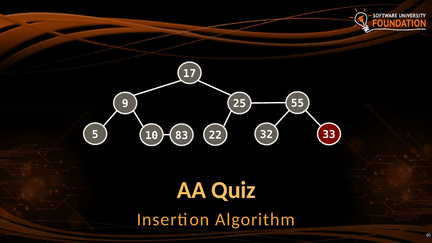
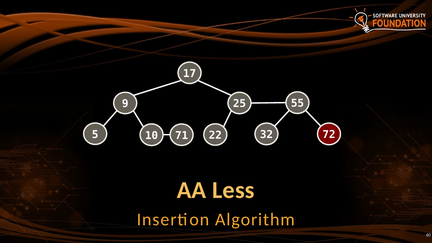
83: 83 -> 71 (182, 135)
33: 33 -> 72 (329, 135)
Quiz: Quiz -> Less (233, 190)
